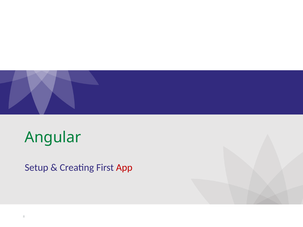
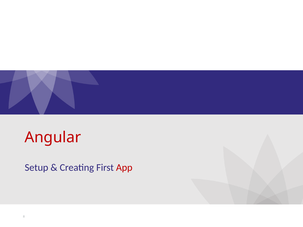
Angular colour: green -> red (53, 138)
